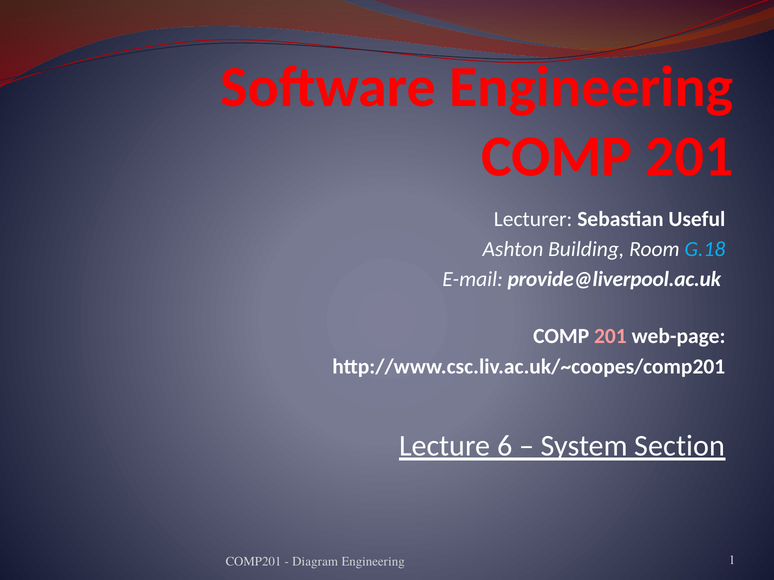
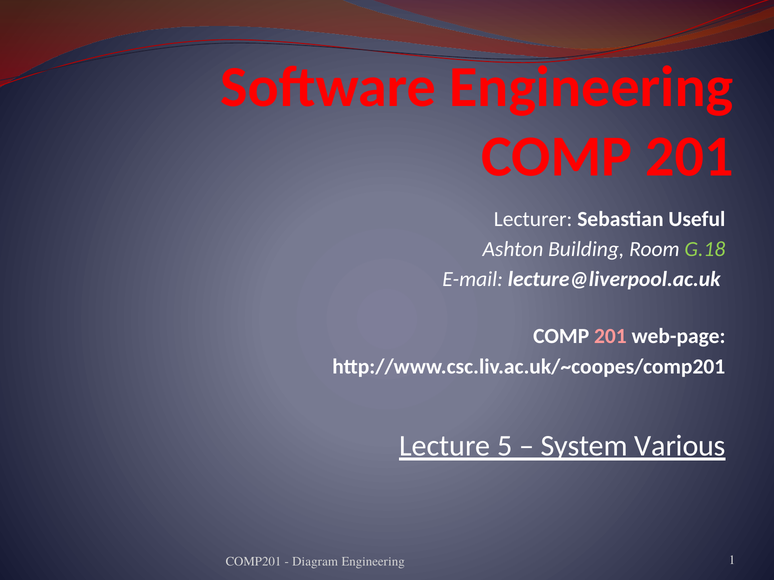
G.18 colour: light blue -> light green (705, 249)
provide@liverpool.ac.uk: provide@liverpool.ac.uk -> lecture@liverpool.ac.uk (614, 279)
6: 6 -> 5 (505, 446)
Section: Section -> Various (680, 446)
